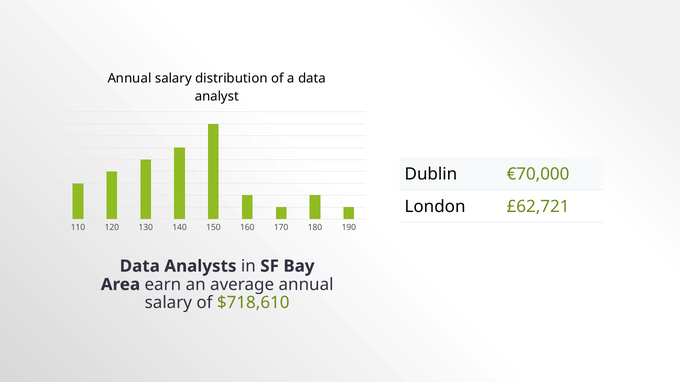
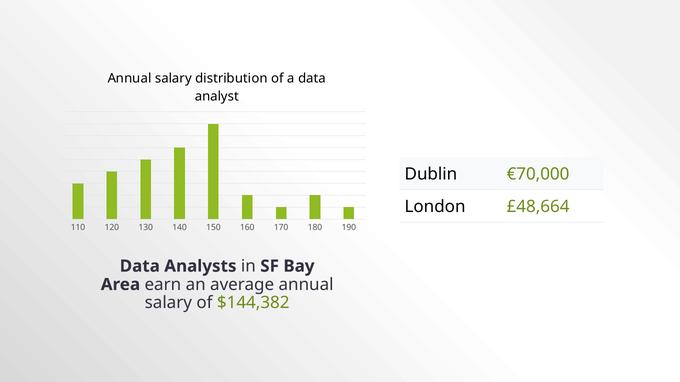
£62,721: £62,721 -> £48,664 (538, 207)
$718,610: $718,610 -> $144,382 (253, 303)
